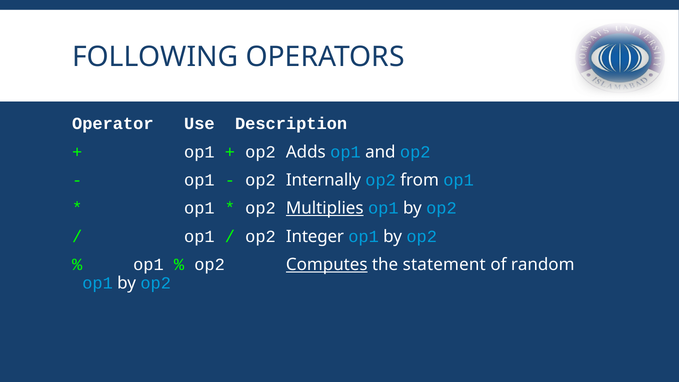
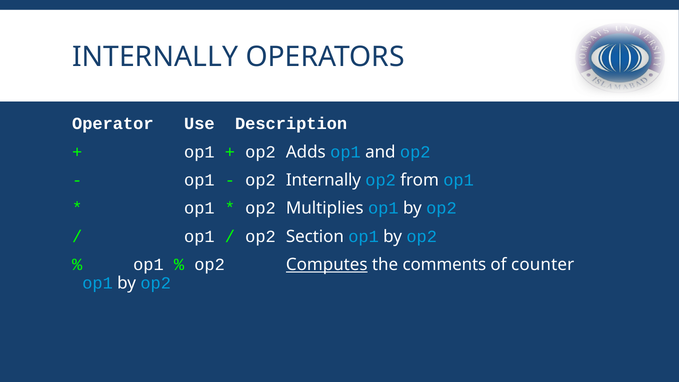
FOLLOWING: FOLLOWING -> INTERNALLY (155, 57)
Multiplies underline: present -> none (325, 208)
Integer: Integer -> Section (315, 237)
statement: statement -> comments (444, 265)
random: random -> counter (543, 265)
